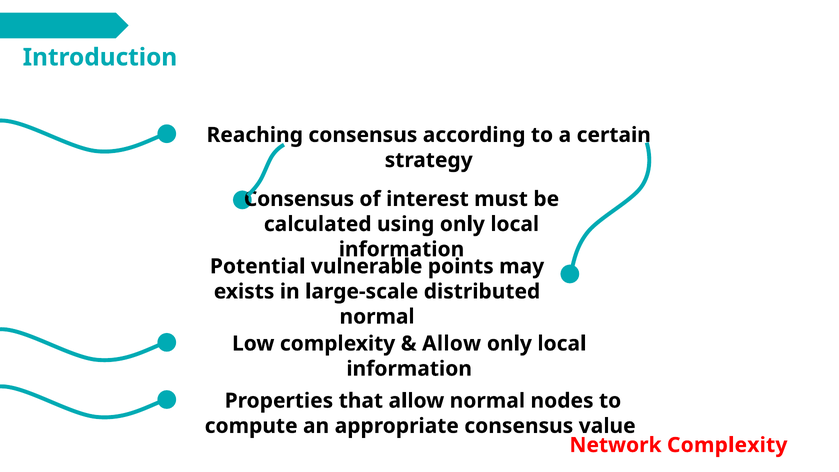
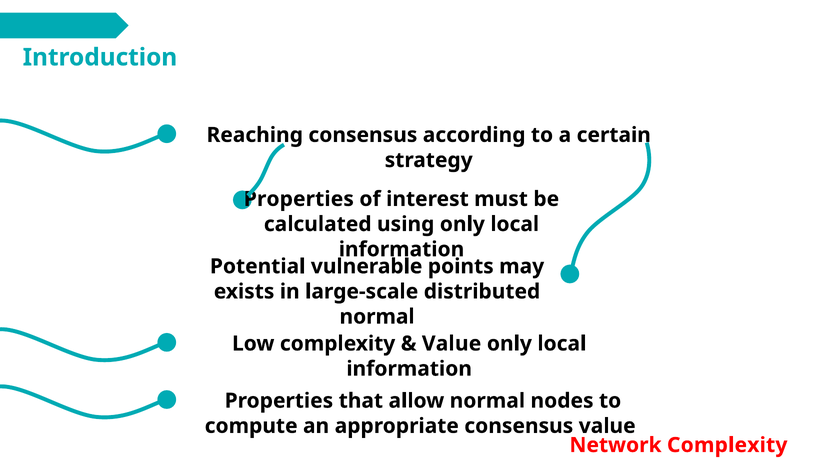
Consensus: Consensus -> Properties (299, 199)
Allow: Allow -> Value (452, 344)
